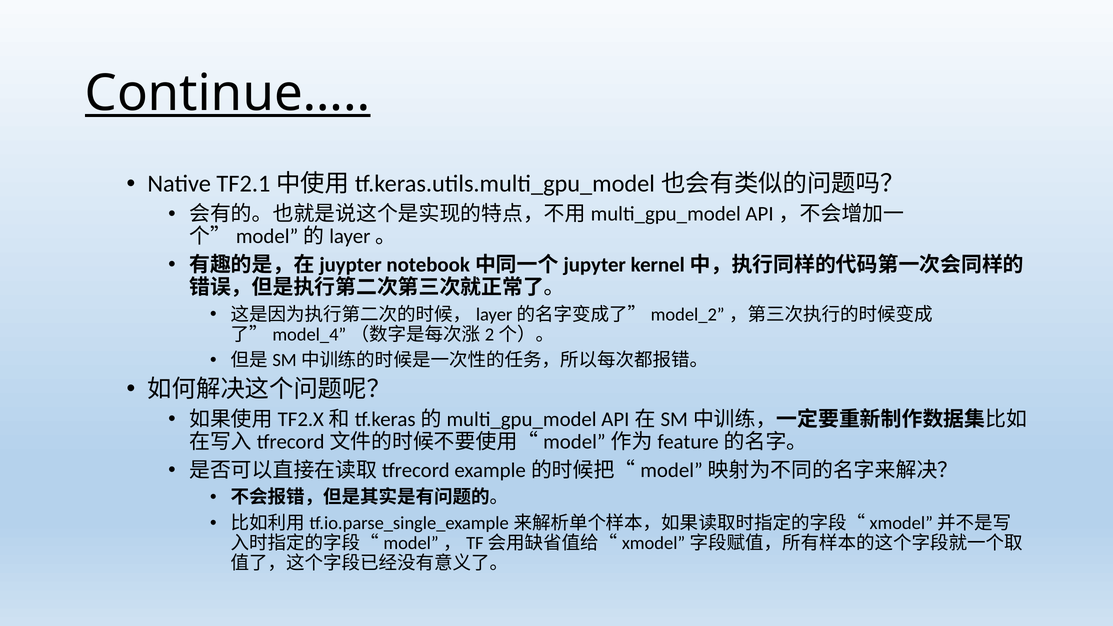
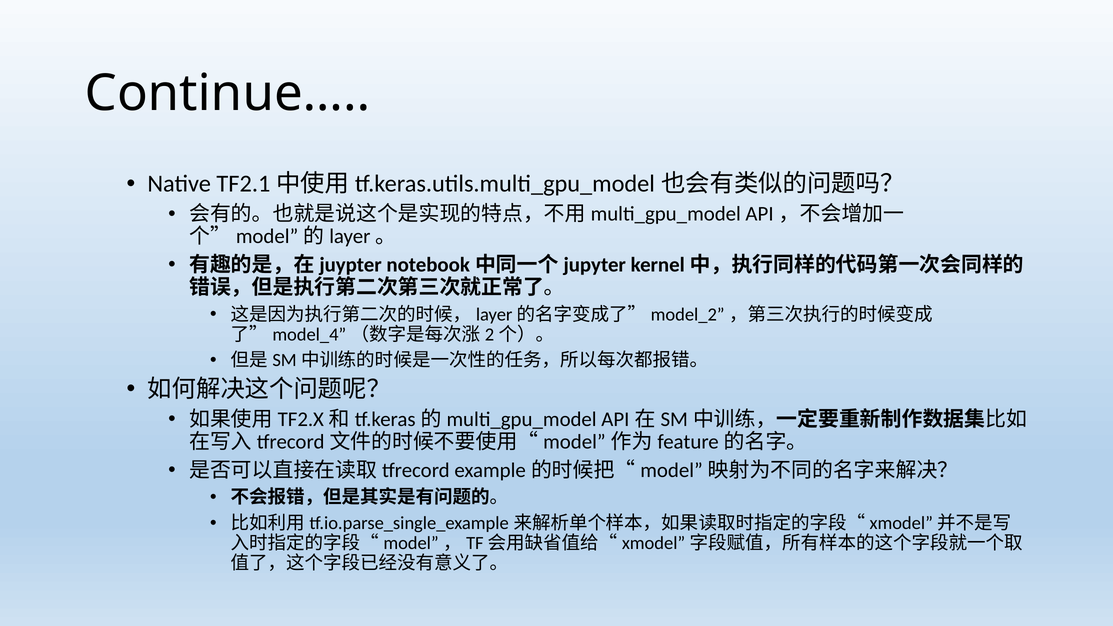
Continue… underline: present -> none (228, 93)
